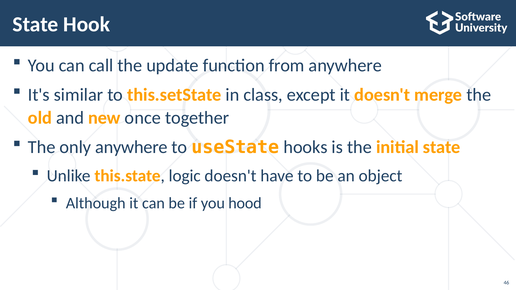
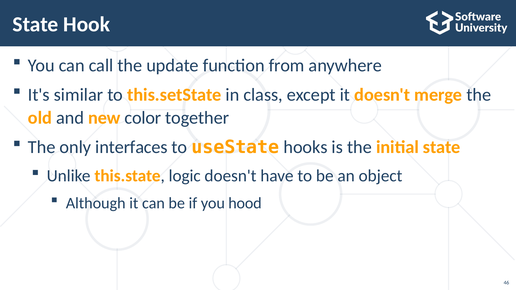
once: once -> color (143, 118)
only anywhere: anywhere -> interfaces (131, 147)
